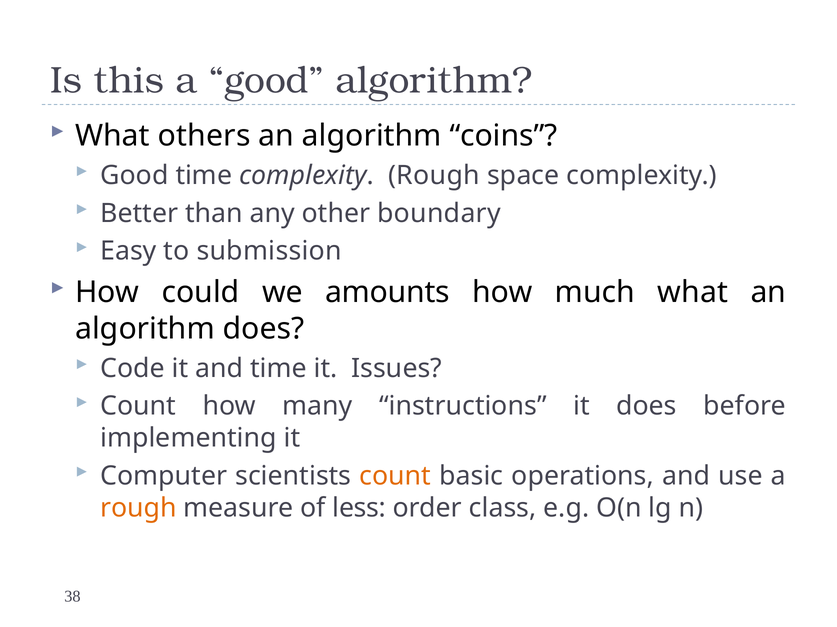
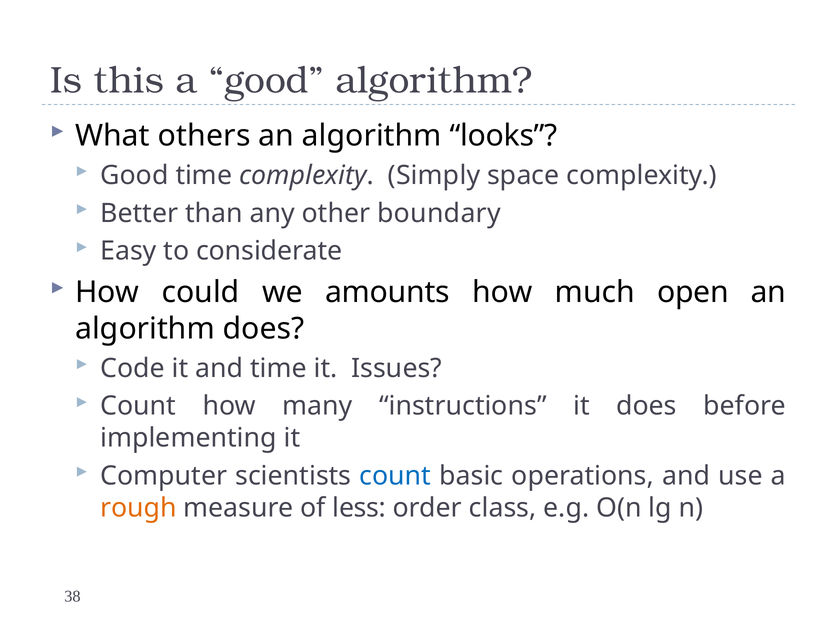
coins: coins -> looks (504, 136)
complexity Rough: Rough -> Simply (434, 176)
submission: submission -> considerate (269, 251)
much what: what -> open (693, 293)
count colour: orange -> blue (395, 477)
